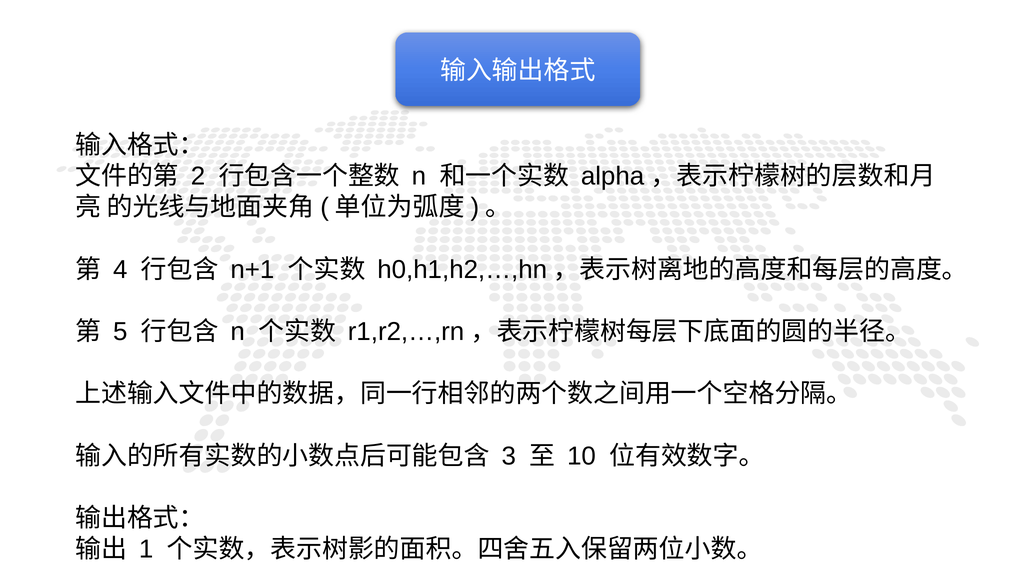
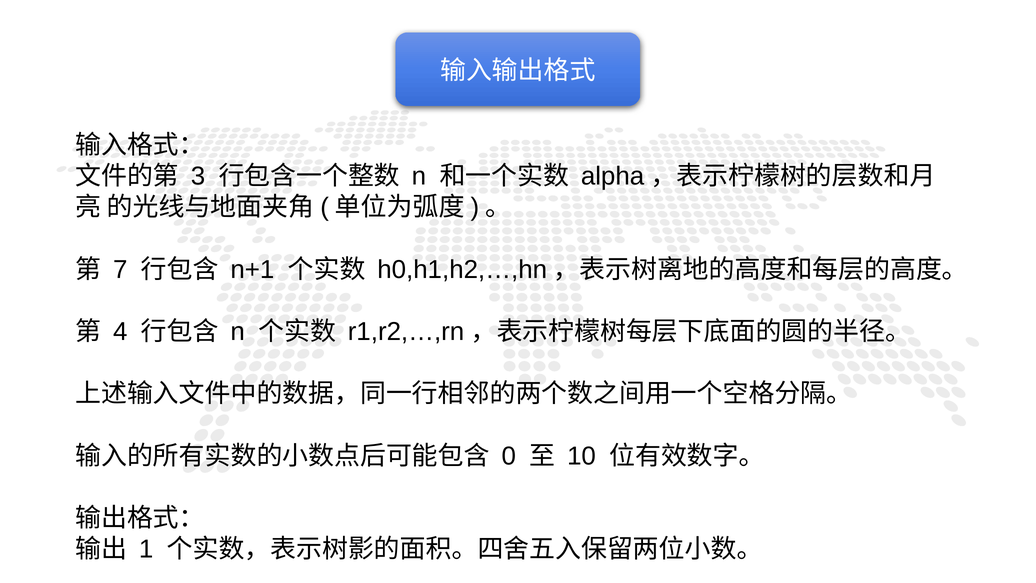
2: 2 -> 3 (198, 176)
4: 4 -> 7 (120, 269)
5: 5 -> 4 (120, 332)
3: 3 -> 0 (509, 456)
